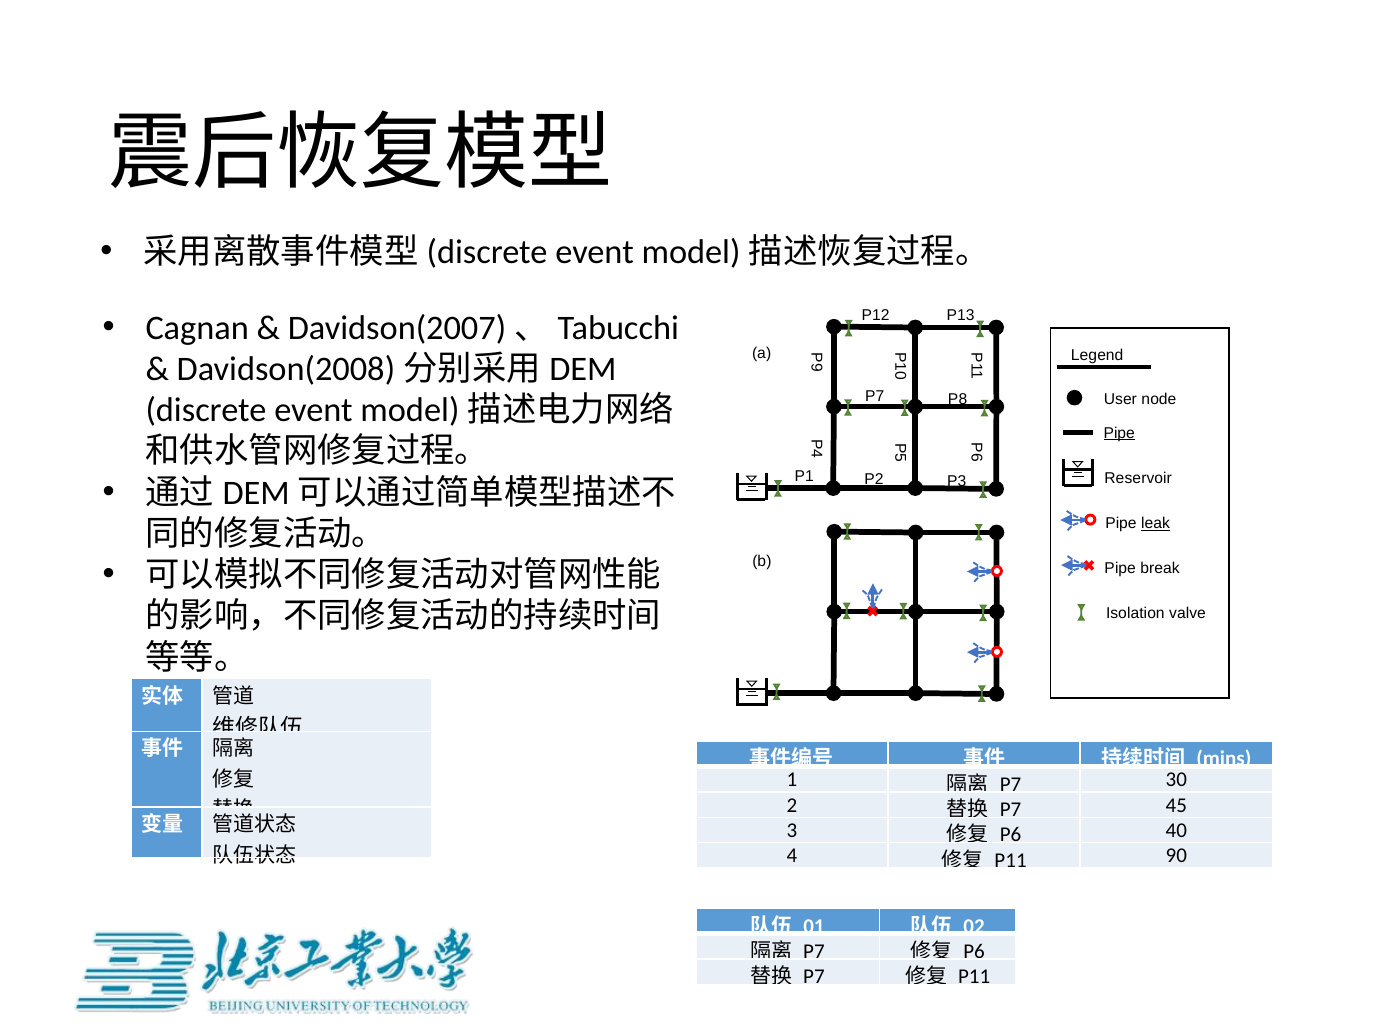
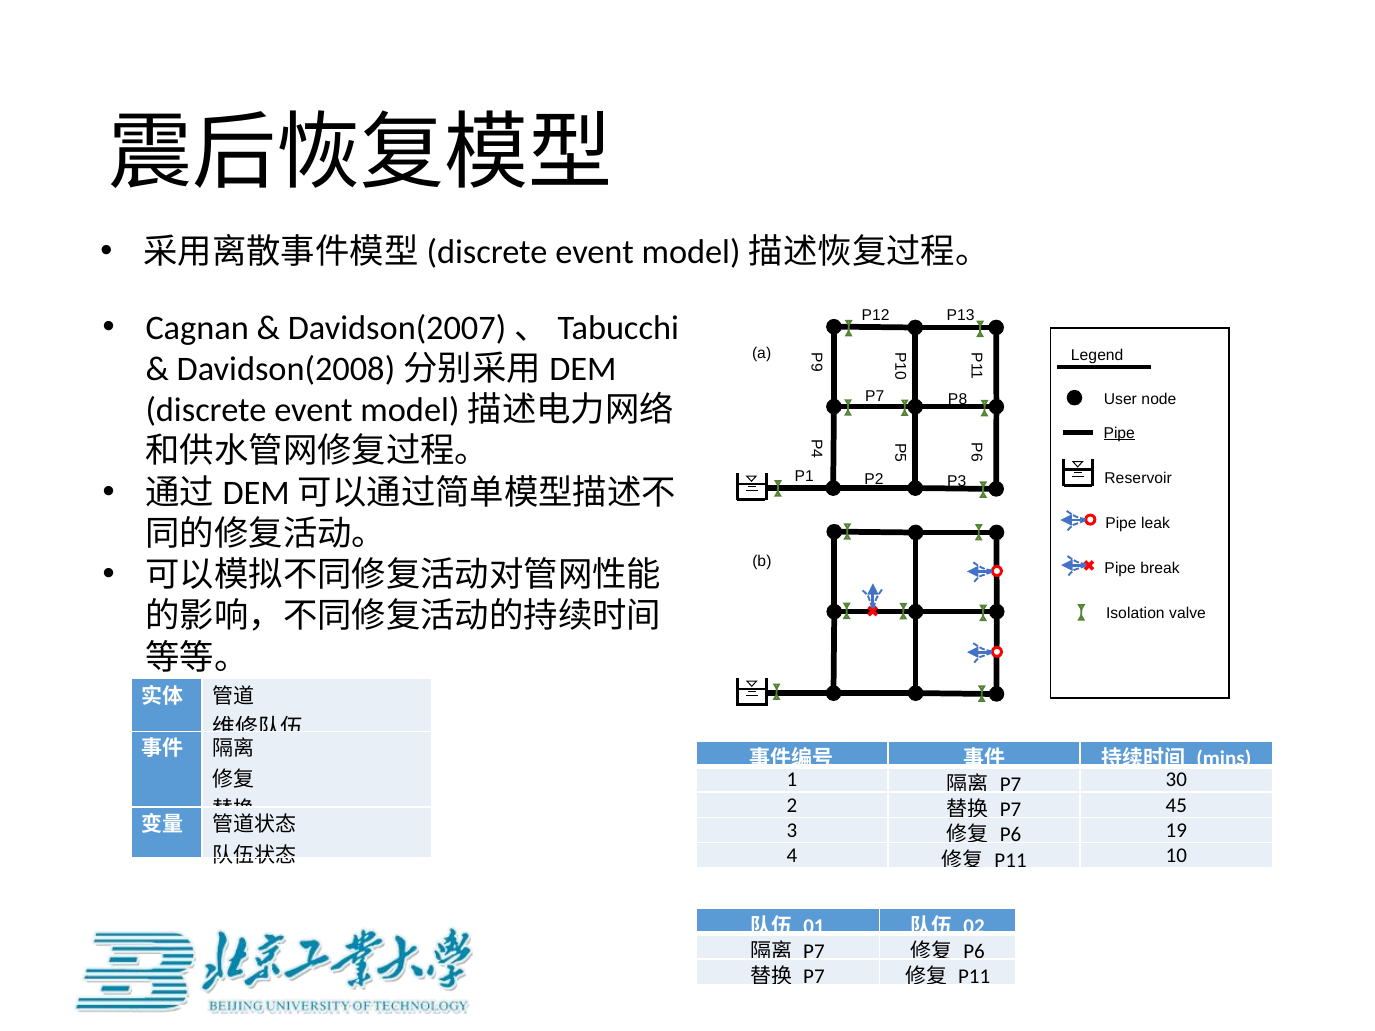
leak underline: present -> none (1156, 524)
40: 40 -> 19 (1176, 831)
90: 90 -> 10 (1176, 856)
